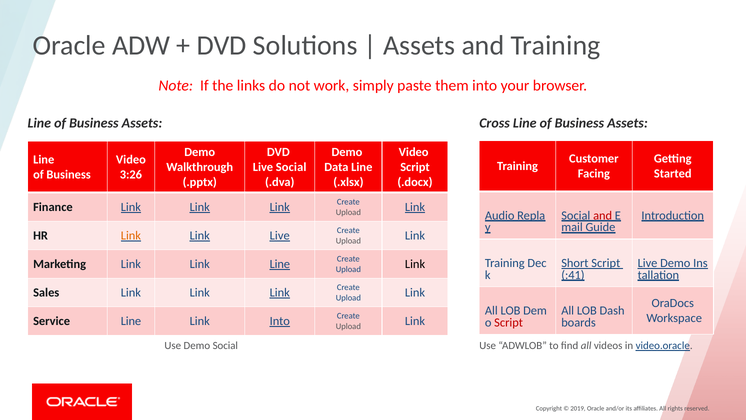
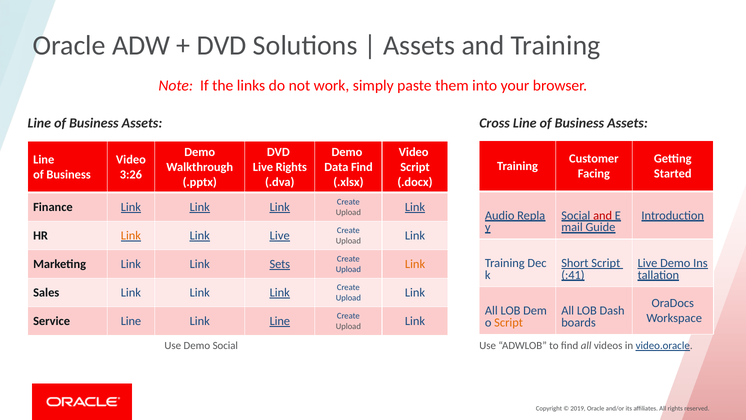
Live Social: Social -> Rights (291, 167)
Data Line: Line -> Find (362, 167)
Link Line: Line -> Sets (280, 264)
Link colour: black -> orange (415, 264)
Link Into: Into -> Line (280, 321)
Script colour: red -> orange (509, 322)
